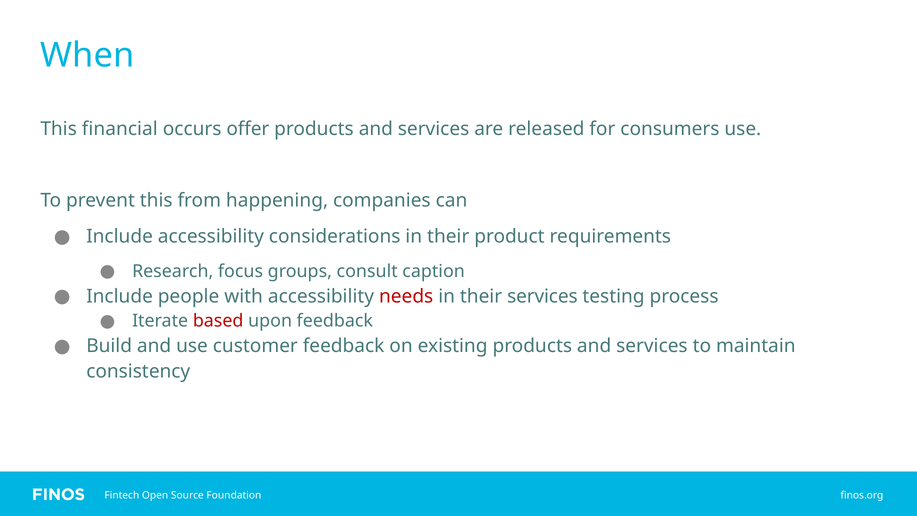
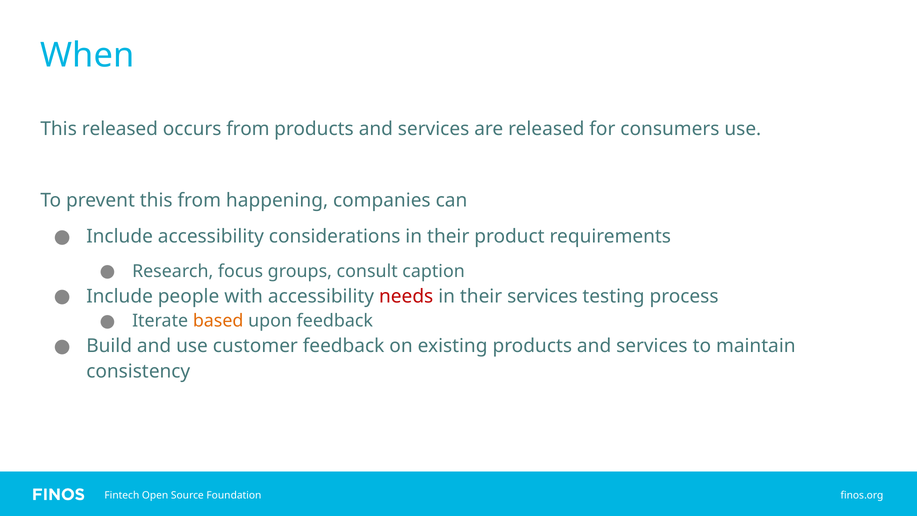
This financial: financial -> released (120, 129)
occurs offer: offer -> from (248, 129)
based colour: red -> orange (218, 321)
